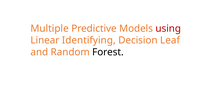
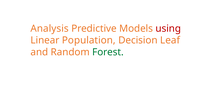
Multiple: Multiple -> Analysis (50, 28)
Identifying: Identifying -> Population (89, 40)
Forest colour: black -> green (108, 52)
